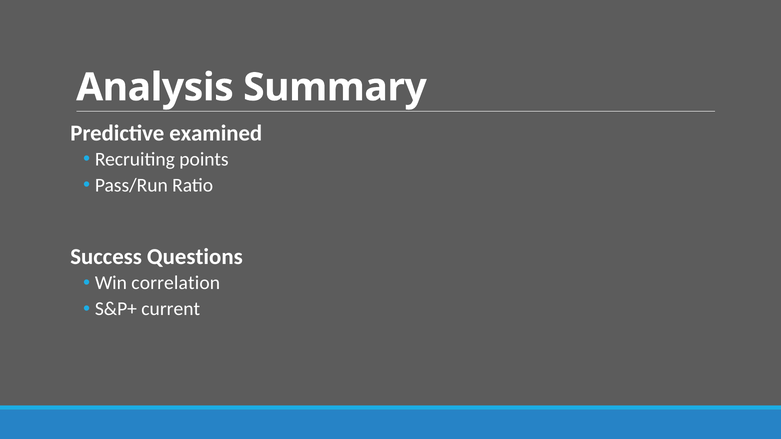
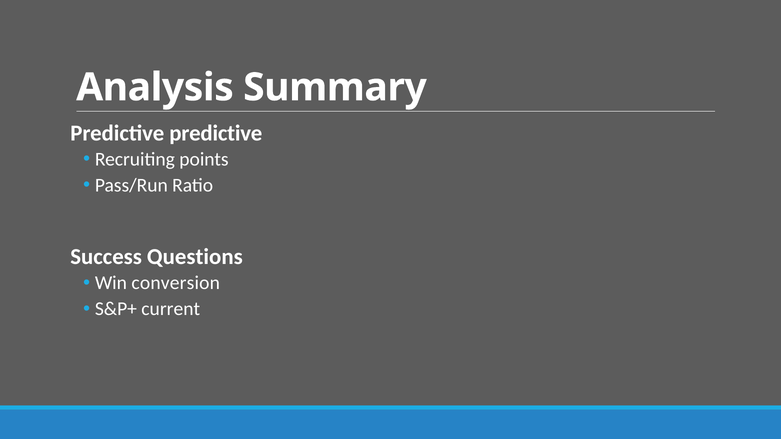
Predictive examined: examined -> predictive (216, 133)
correlation: correlation -> conversion (176, 283)
